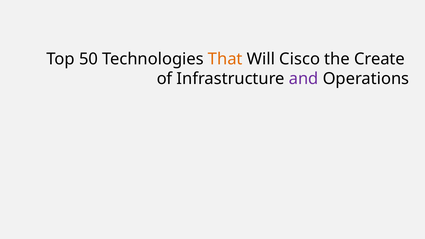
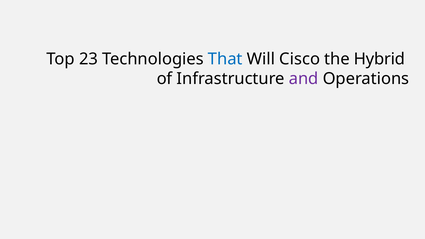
50: 50 -> 23 (88, 59)
That colour: orange -> blue (225, 59)
Create: Create -> Hybrid (379, 59)
